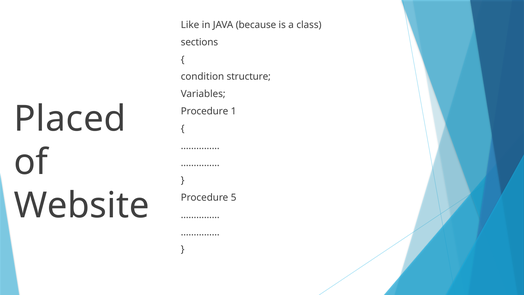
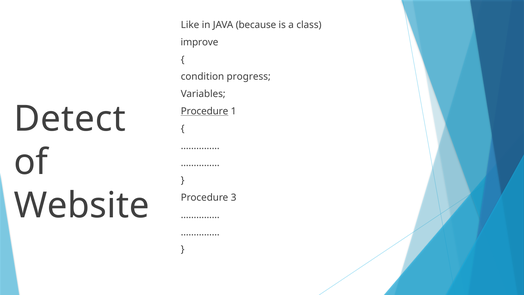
sections: sections -> improve (199, 42)
structure: structure -> progress (249, 77)
Procedure underline: none -> present (205, 111)
Placed: Placed -> Detect (70, 119)
5: 5 -> 3 (234, 197)
